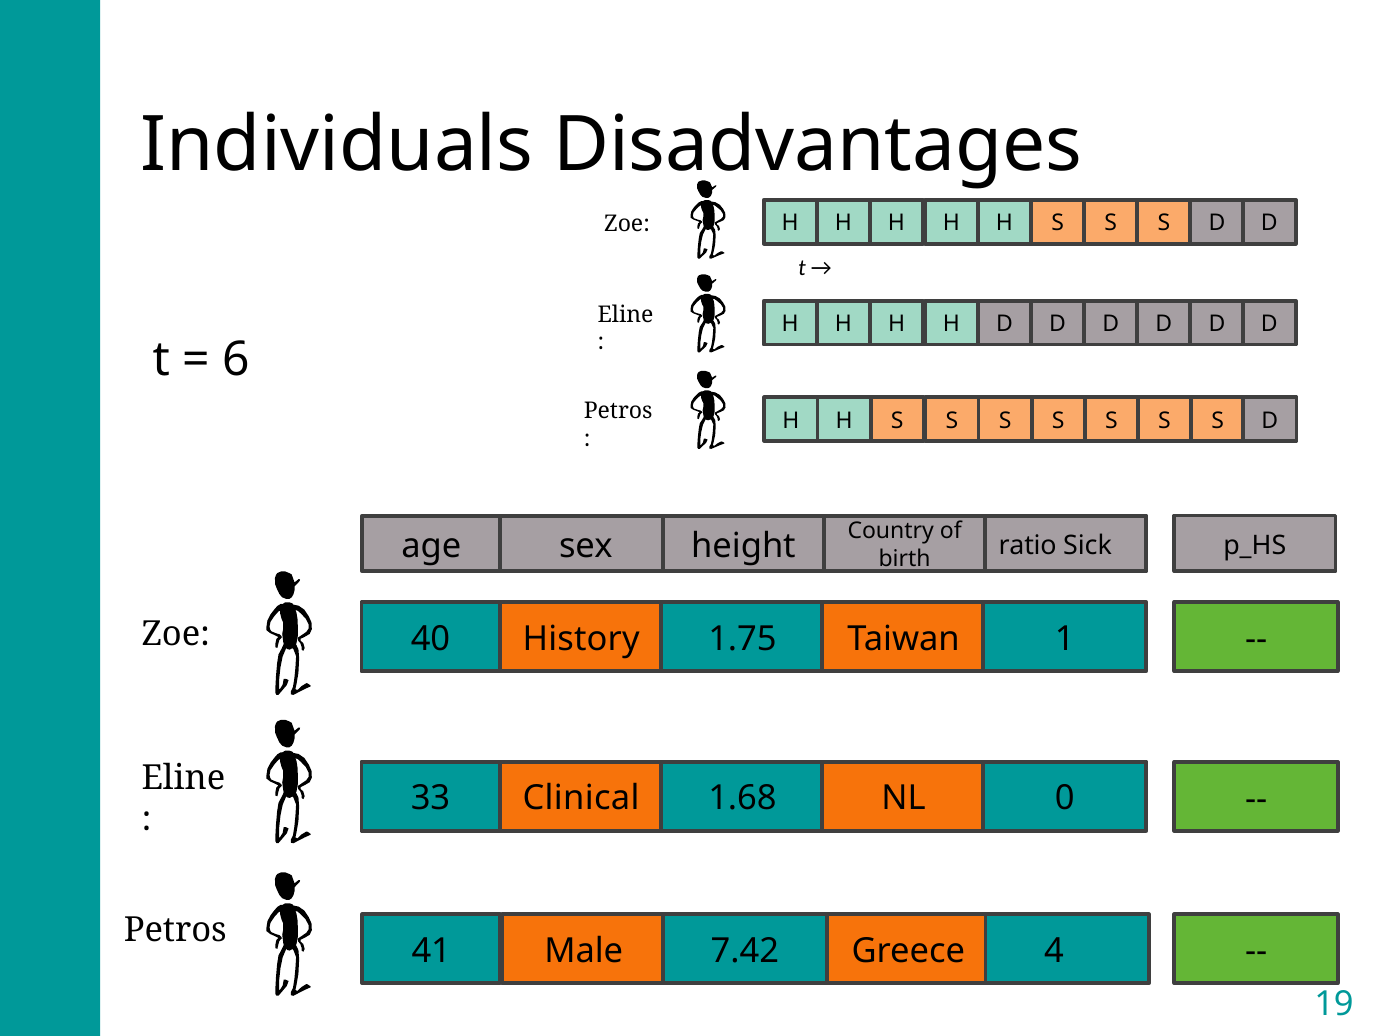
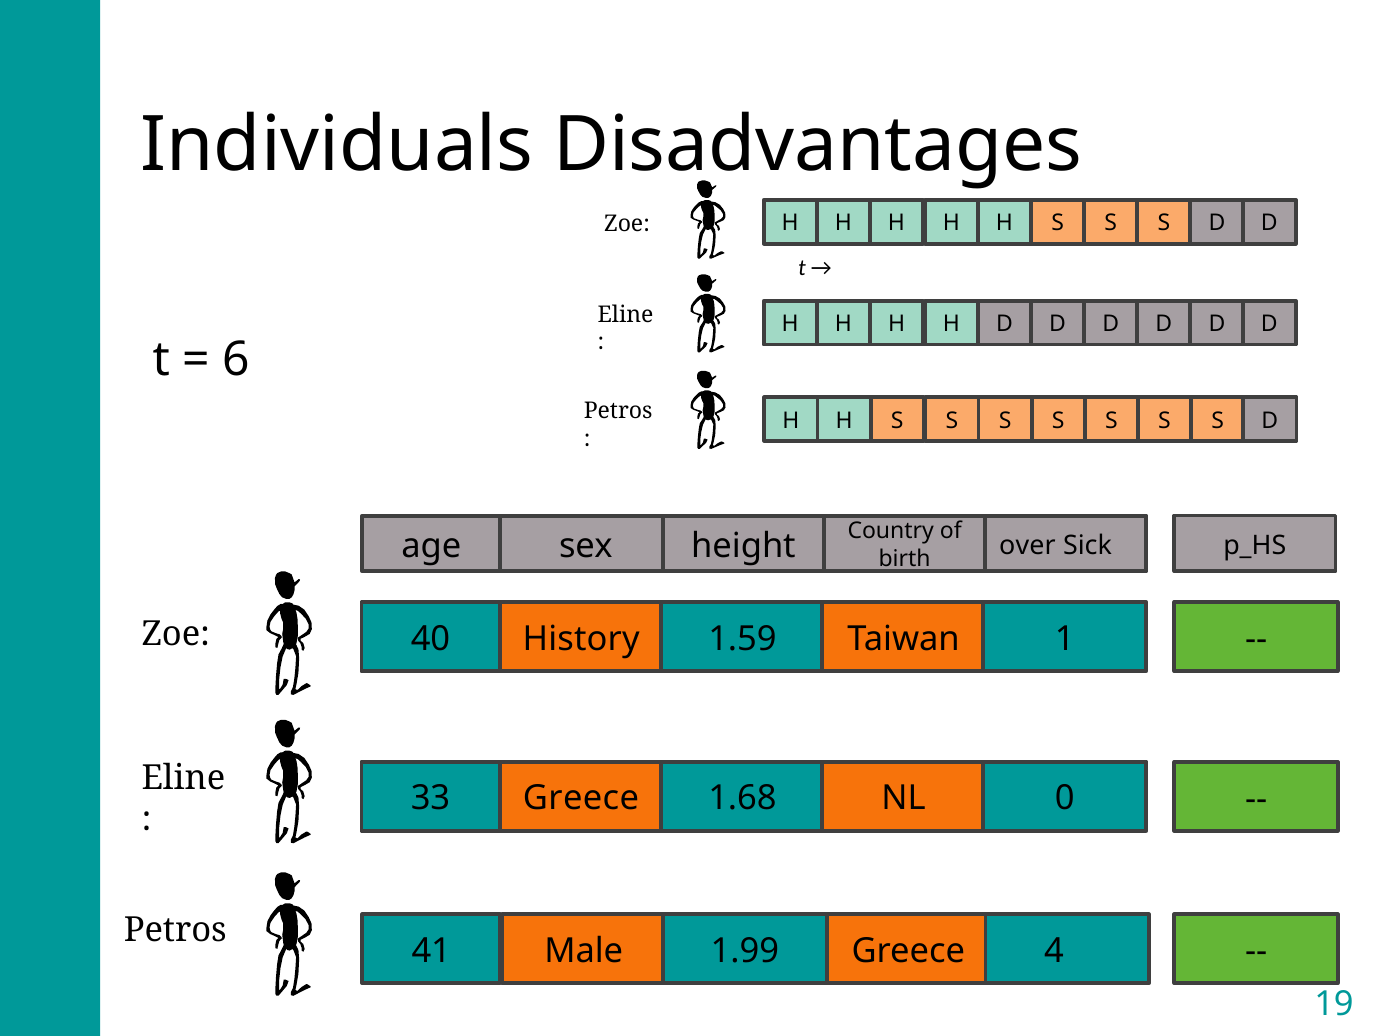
ratio: ratio -> over (1027, 545)
1.75: 1.75 -> 1.59 (742, 639)
33 Clinical: Clinical -> Greece (581, 798)
7.42: 7.42 -> 1.99 (745, 951)
